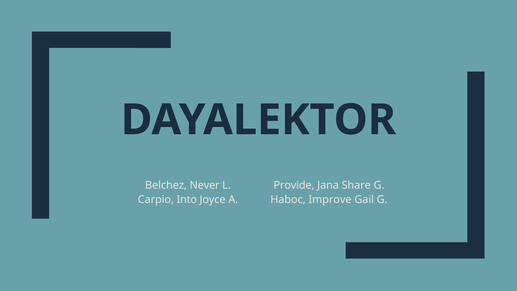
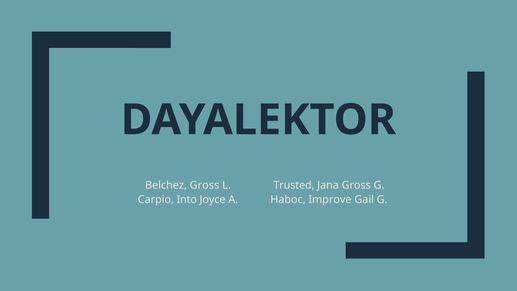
Belchez Never: Never -> Gross (204, 185)
Provide: Provide -> Trusted (294, 185)
Jana Share: Share -> Gross (356, 185)
